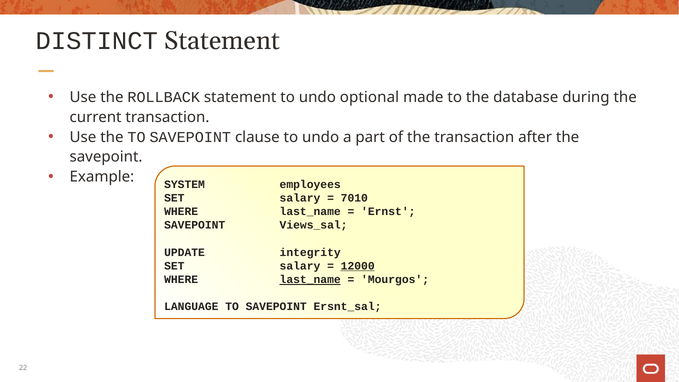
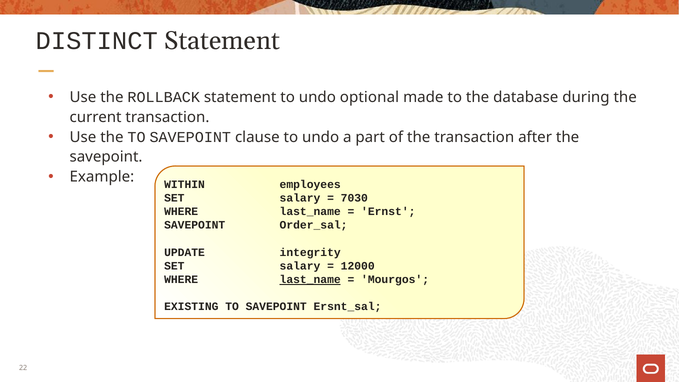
SYSTEM: SYSTEM -> WITHIN (185, 184)
7010: 7010 -> 7030 (354, 198)
Views_sal: Views_sal -> Order_sal (314, 225)
12000 underline: present -> none (358, 266)
LANGUAGE: LANGUAGE -> EXISTING (191, 307)
